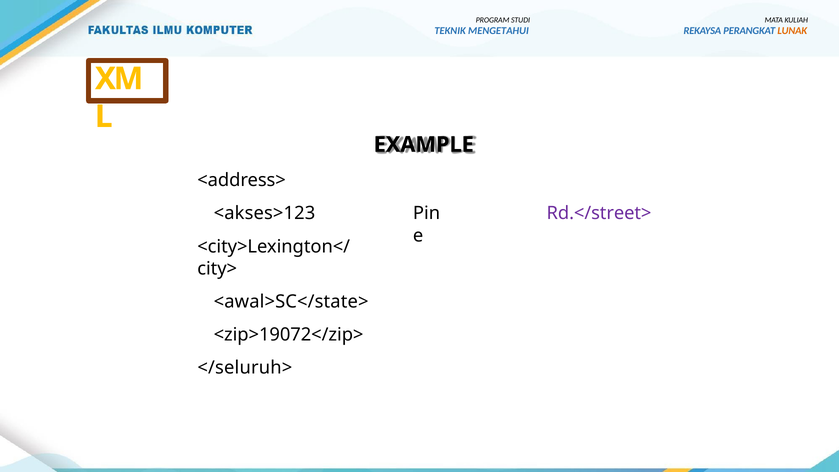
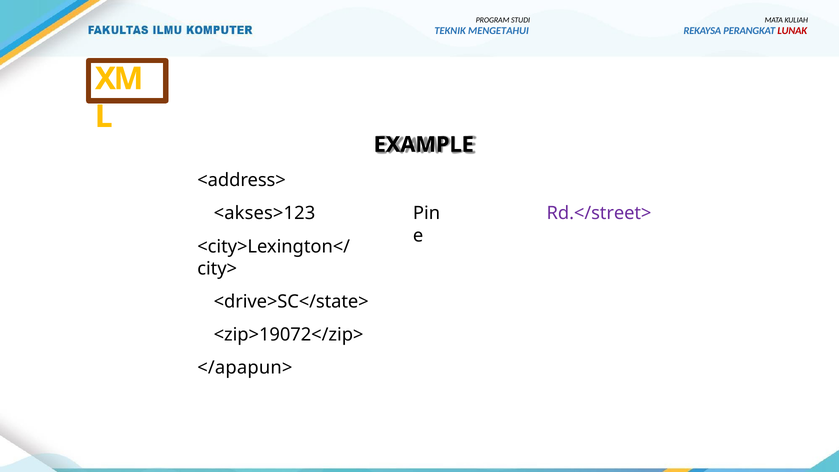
LUNAK colour: orange -> red (792, 31)
<awal>SC</state>: <awal>SC</state> -> <drive>SC</state> (291, 302)
</seluruh>: </seluruh> -> </apapun> (245, 368)
